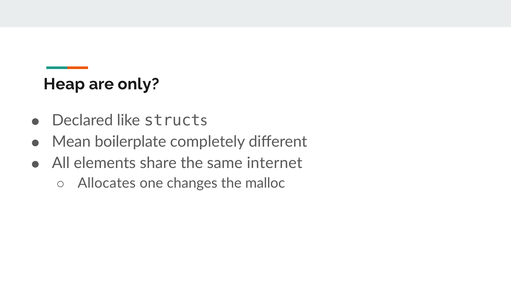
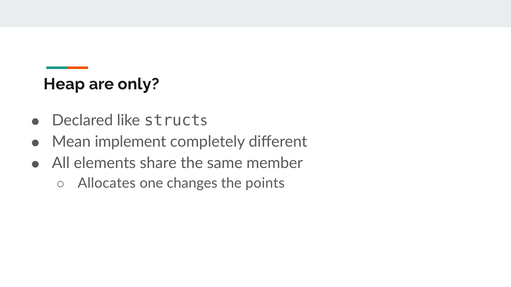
boilerplate: boilerplate -> implement (130, 142)
internet: internet -> member (275, 163)
malloc: malloc -> points (265, 184)
